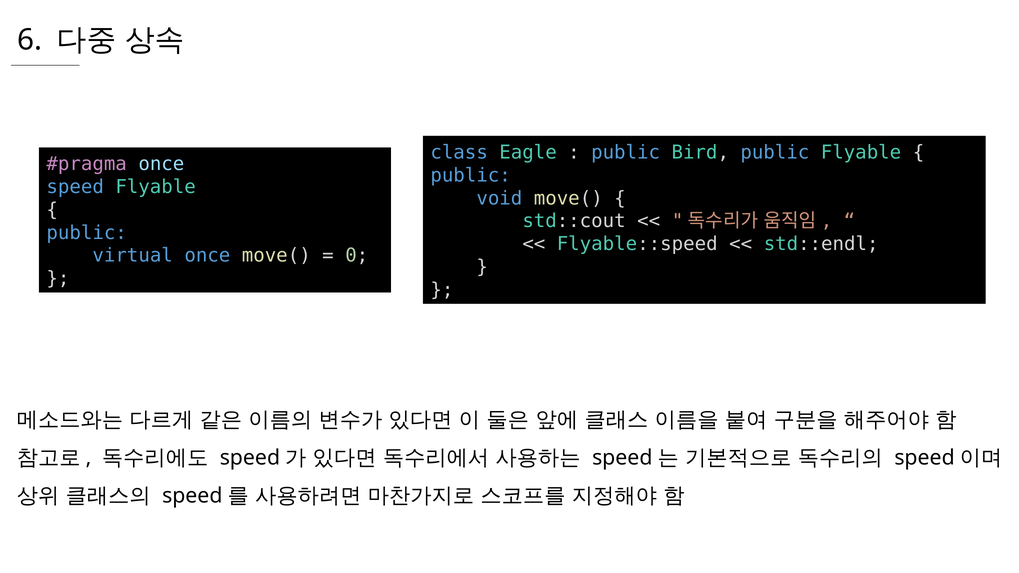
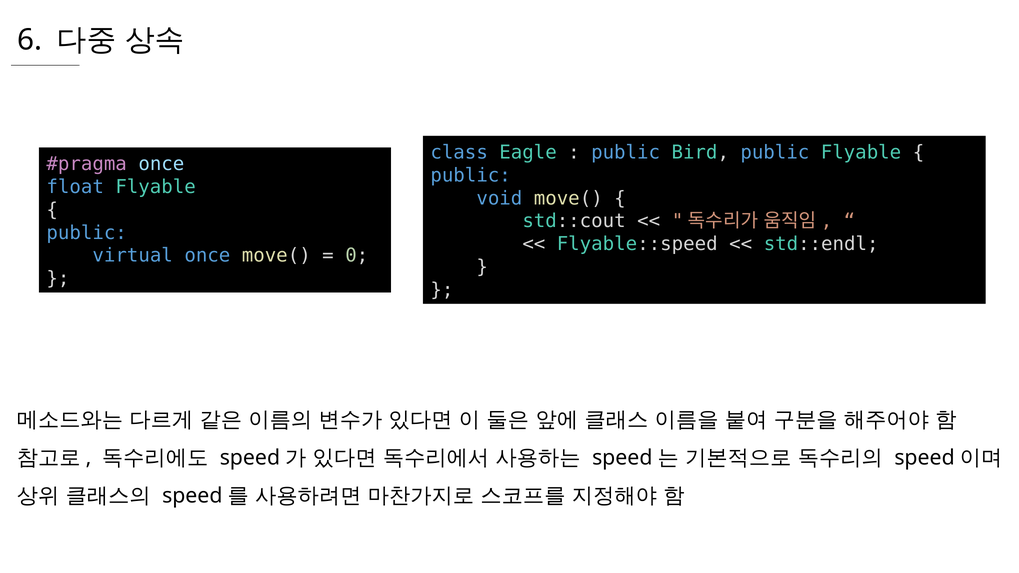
speed: speed -> float (75, 187)
